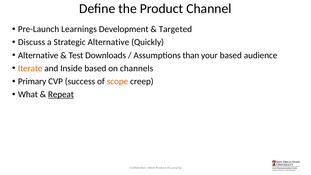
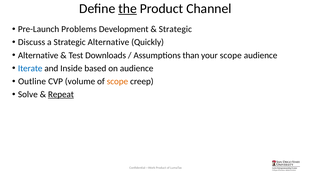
the underline: none -> present (128, 9)
Learnings: Learnings -> Problems (79, 29)
Targeted: Targeted -> Strategic (175, 29)
your based: based -> scope (231, 55)
Iterate colour: orange -> blue (30, 68)
on channels: channels -> audience (137, 68)
Primary: Primary -> Outline (32, 81)
success: success -> volume (80, 81)
What: What -> Solve (28, 94)
